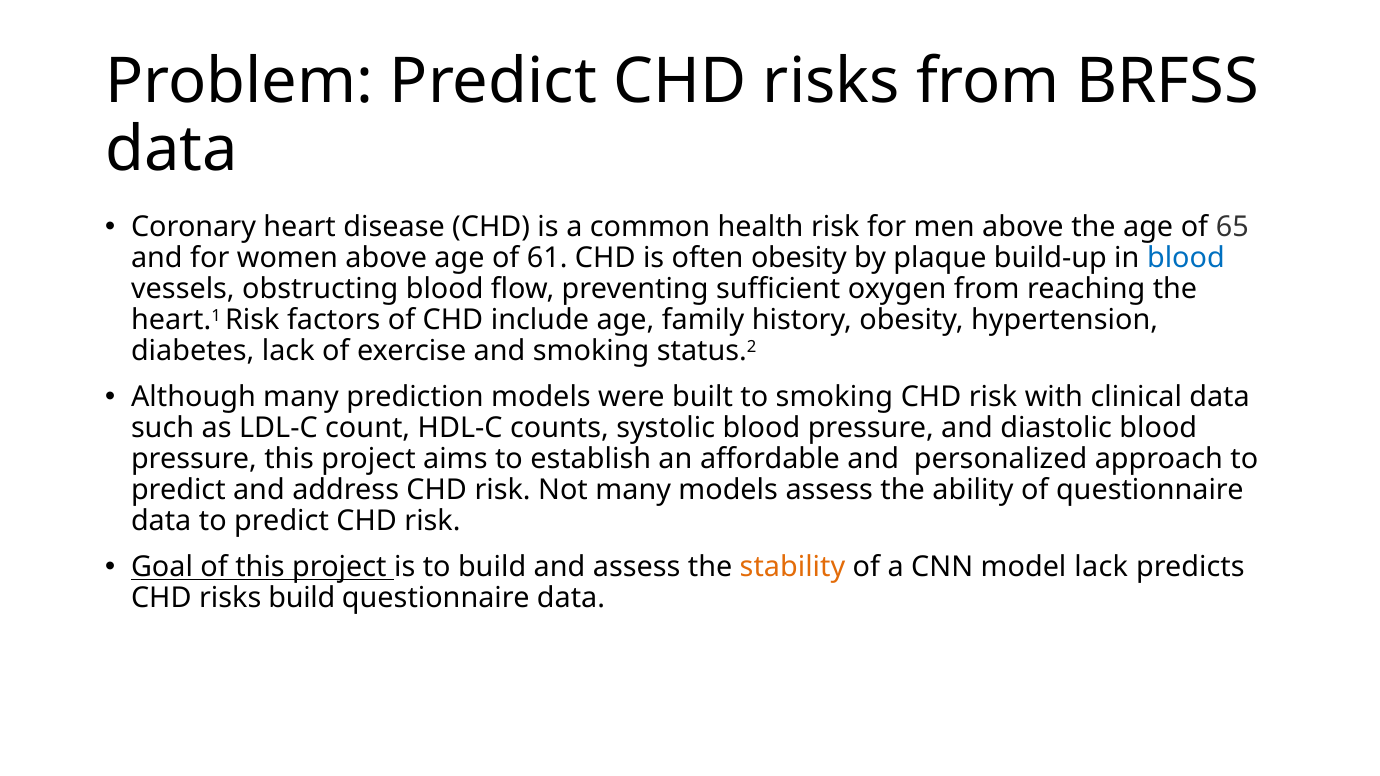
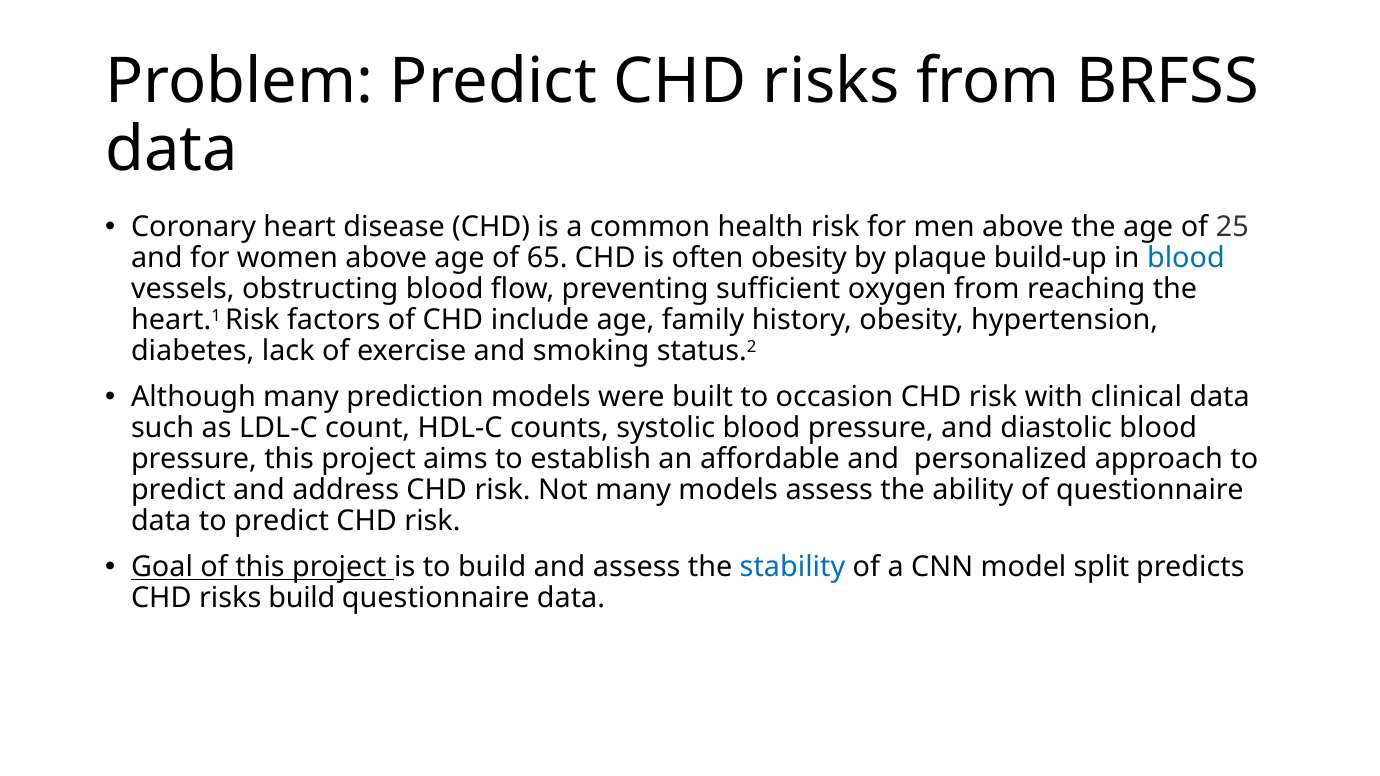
65: 65 -> 25 (1232, 227)
61: 61 -> 65 (547, 258)
to smoking: smoking -> occasion (834, 397)
stability colour: orange -> blue (793, 567)
model lack: lack -> split (1101, 567)
